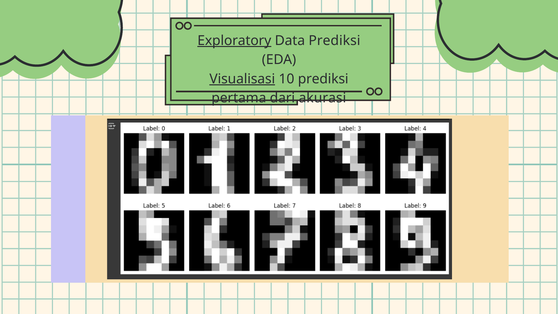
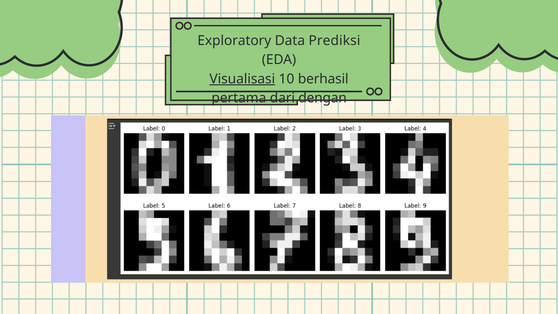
Exploratory underline: present -> none (234, 41)
10 prediksi: prediksi -> berhasil (323, 79)
akurasi: akurasi -> dengan (323, 98)
